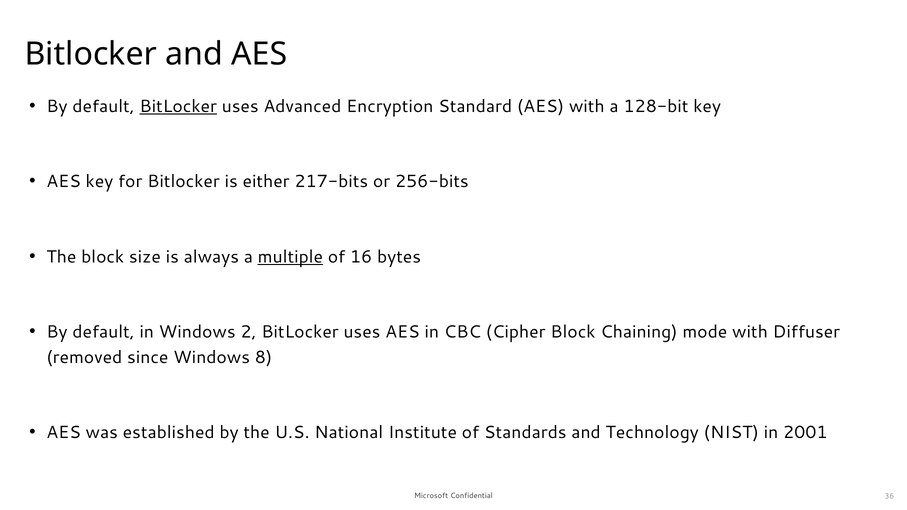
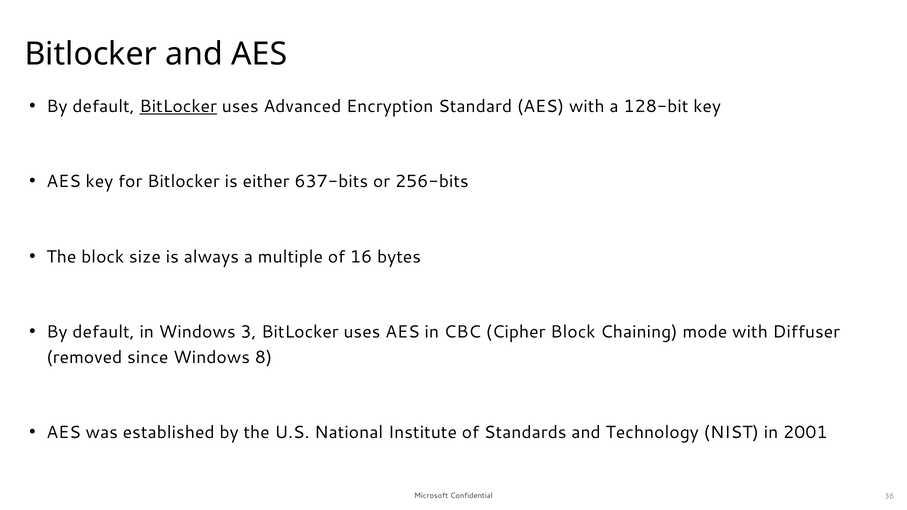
217-bits: 217-bits -> 637-bits (331, 182)
multiple underline: present -> none (290, 257)
2: 2 -> 3 (248, 332)
